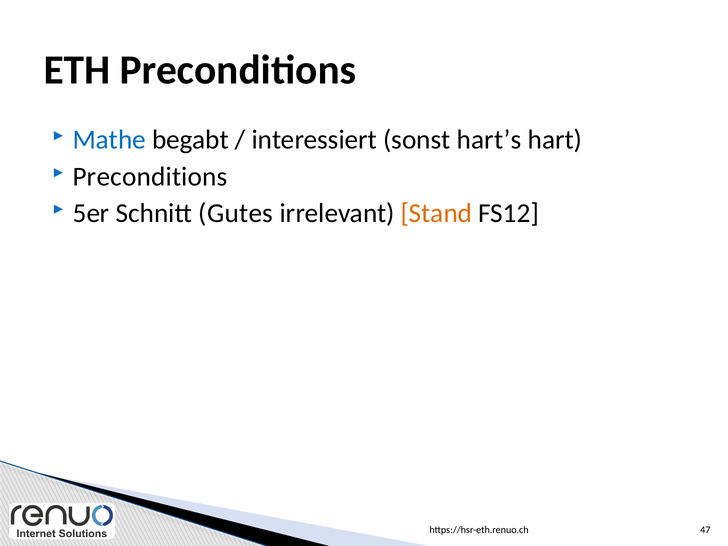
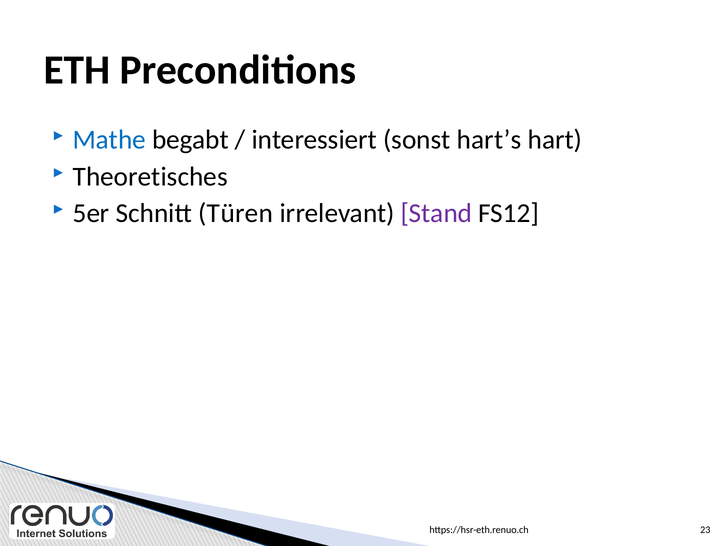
Preconditions: Preconditions -> Theoretisches (150, 177)
Gutes: Gutes -> Türen (236, 213)
Stand colour: orange -> purple (436, 213)
47: 47 -> 23 (705, 530)
